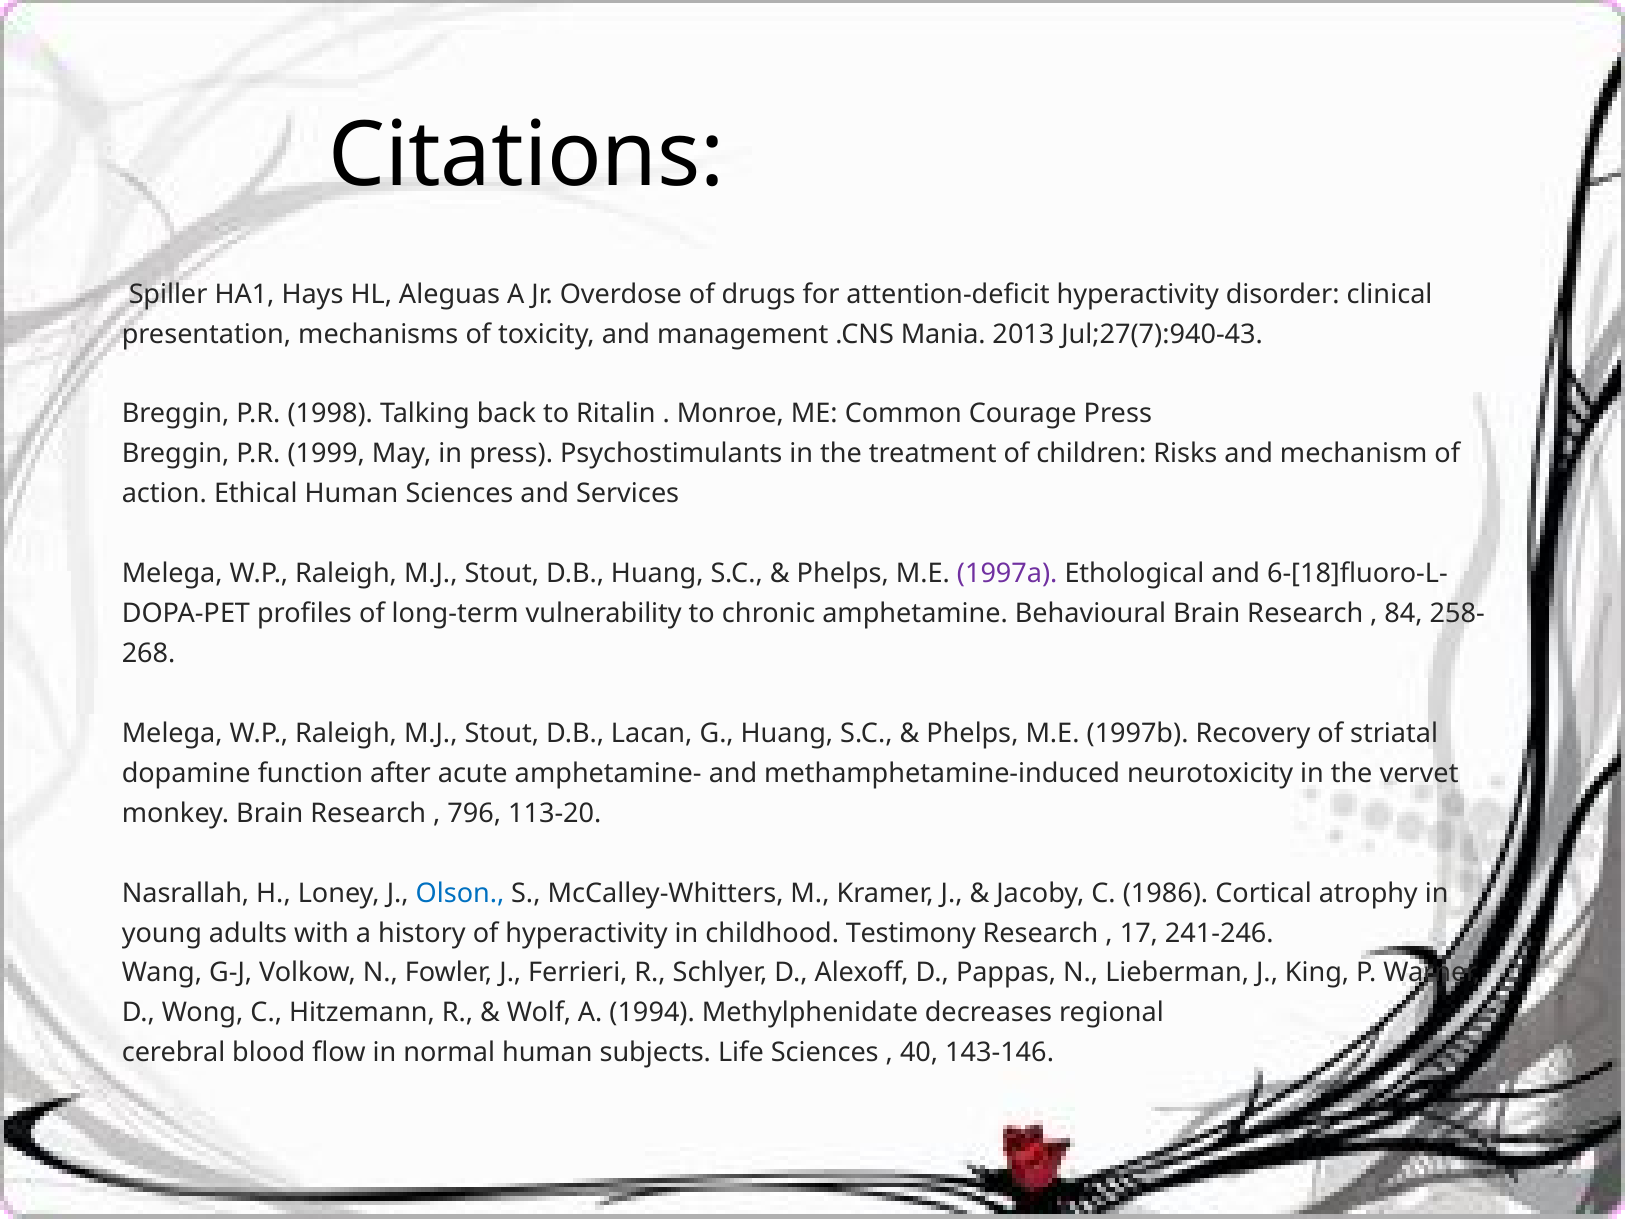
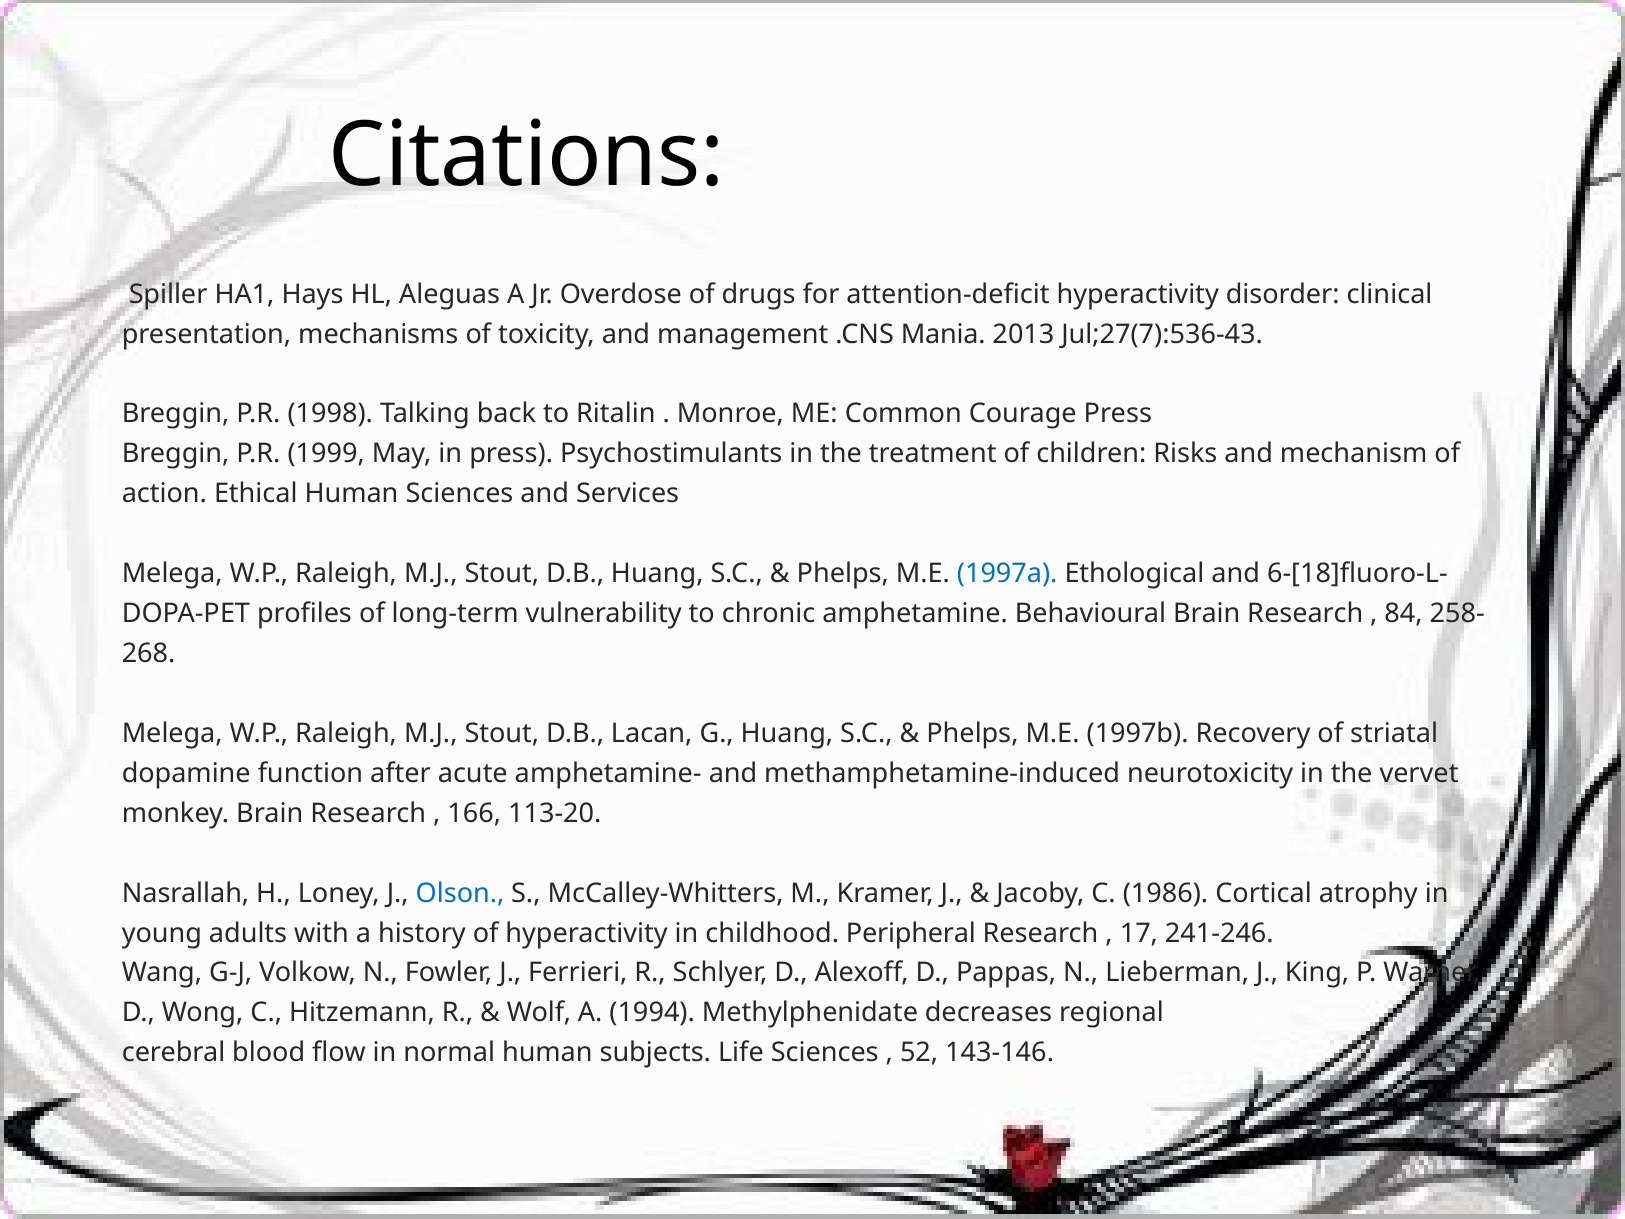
Jul;27(7):940-43: Jul;27(7):940-43 -> Jul;27(7):536-43 (1162, 334)
1997a colour: purple -> blue (1007, 574)
796: 796 -> 166 (474, 813)
Testimony: Testimony -> Peripheral (911, 933)
40: 40 -> 52 (919, 1053)
